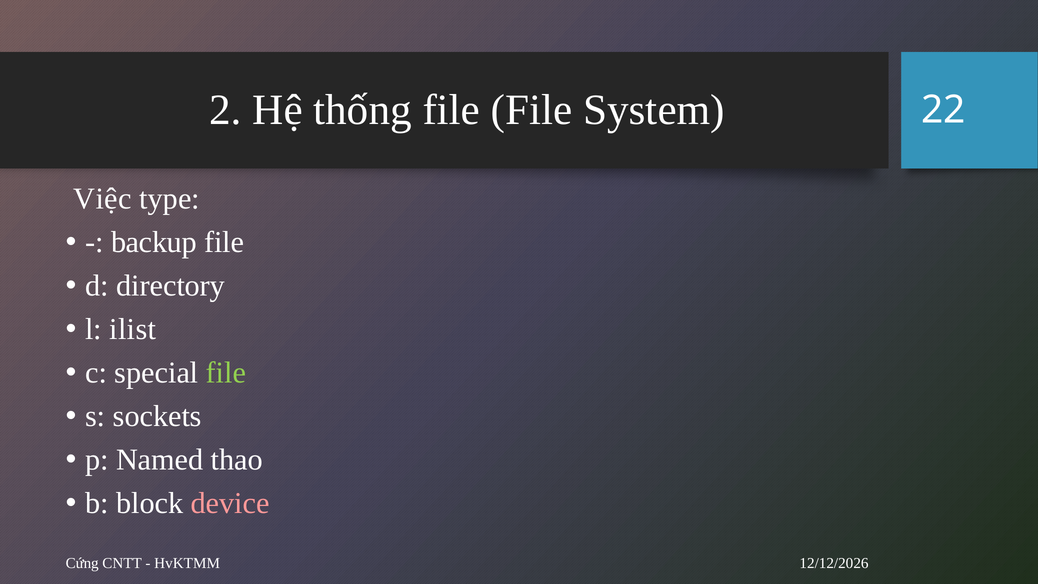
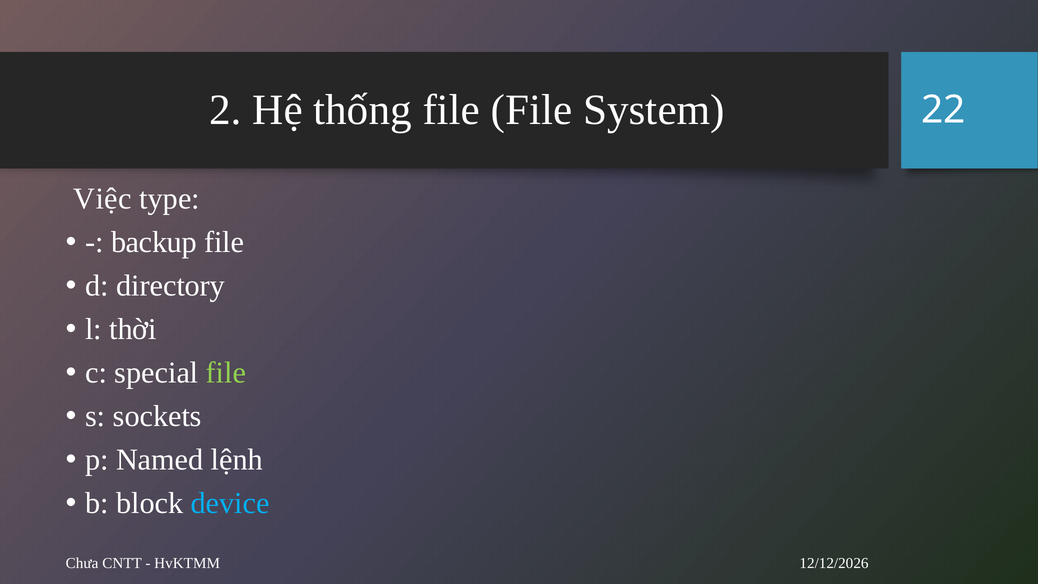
ilist: ilist -> thời (133, 329)
thao: thao -> lệnh (237, 460)
device colour: pink -> light blue (230, 503)
Cứng: Cứng -> Chưa (82, 563)
